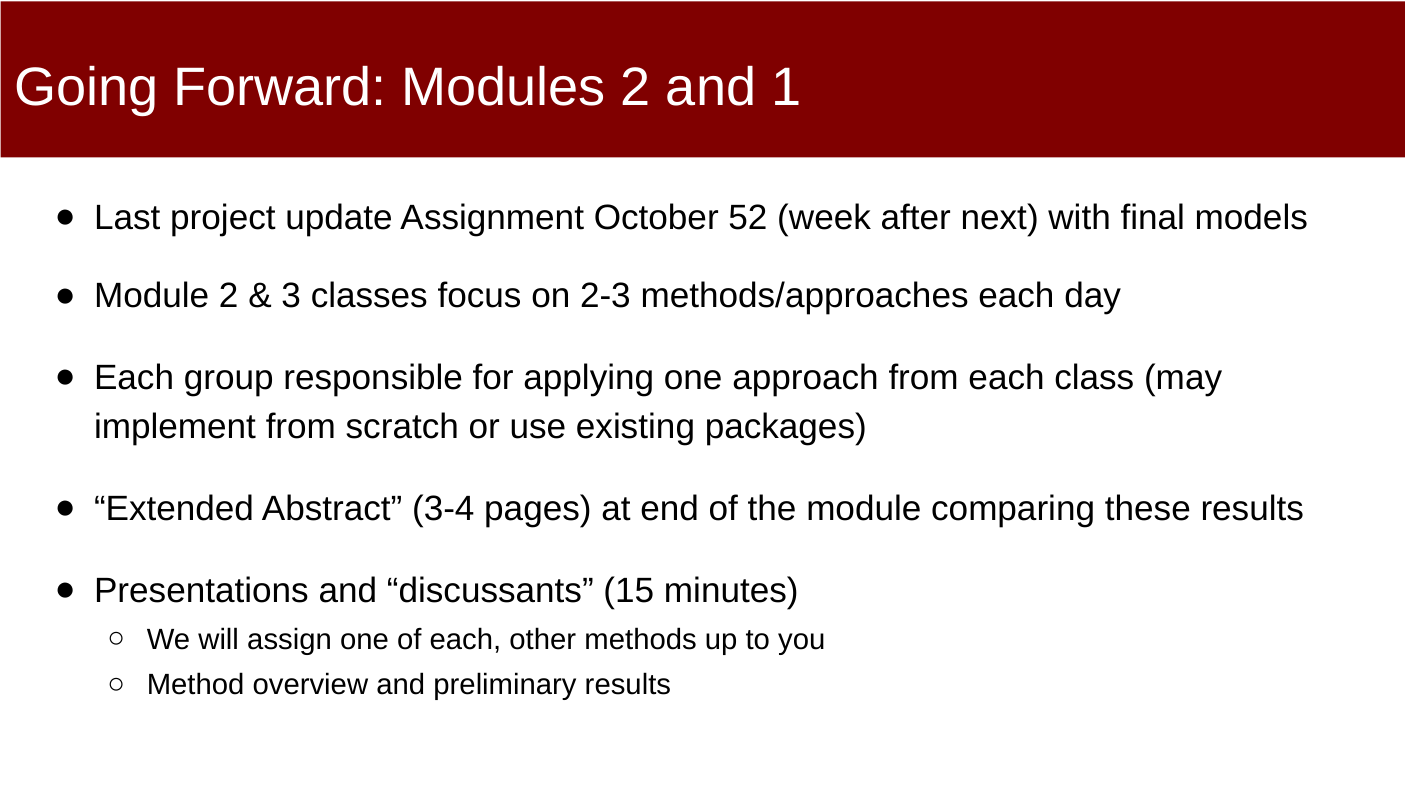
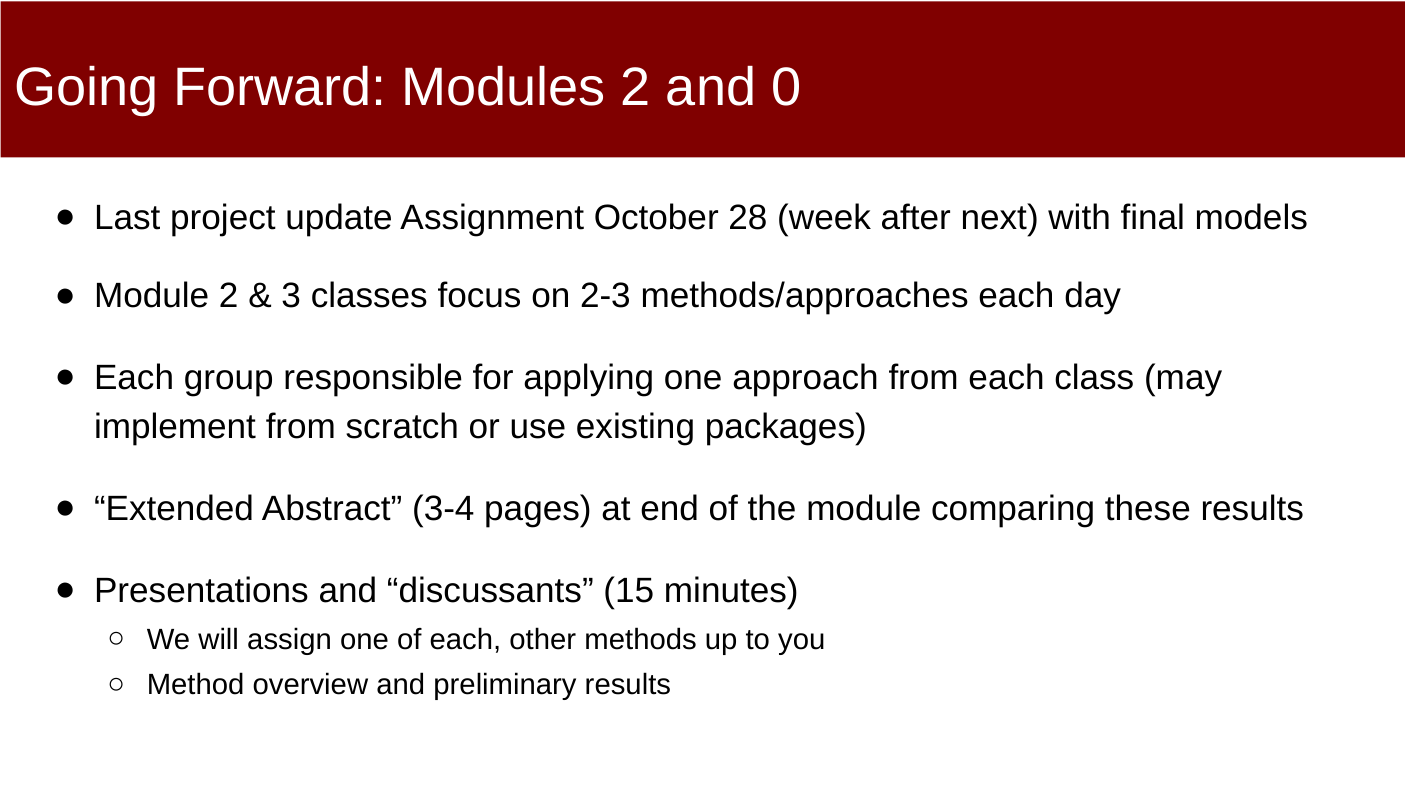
1: 1 -> 0 (786, 88)
52: 52 -> 28 (748, 218)
